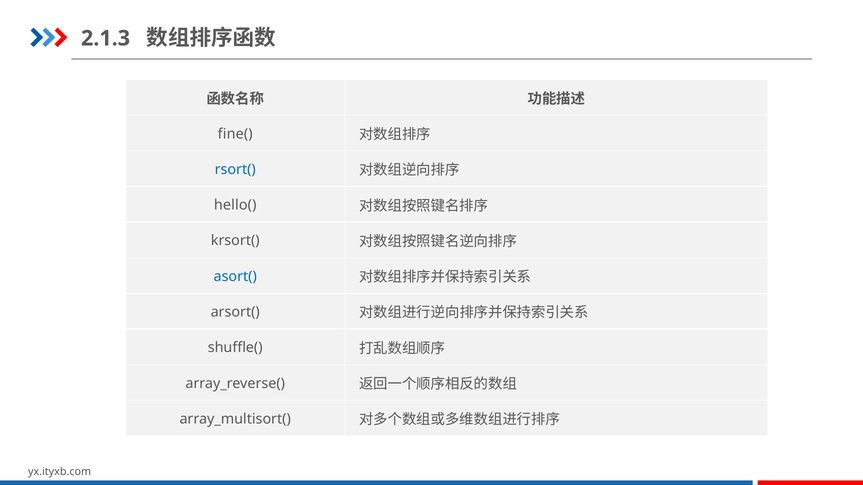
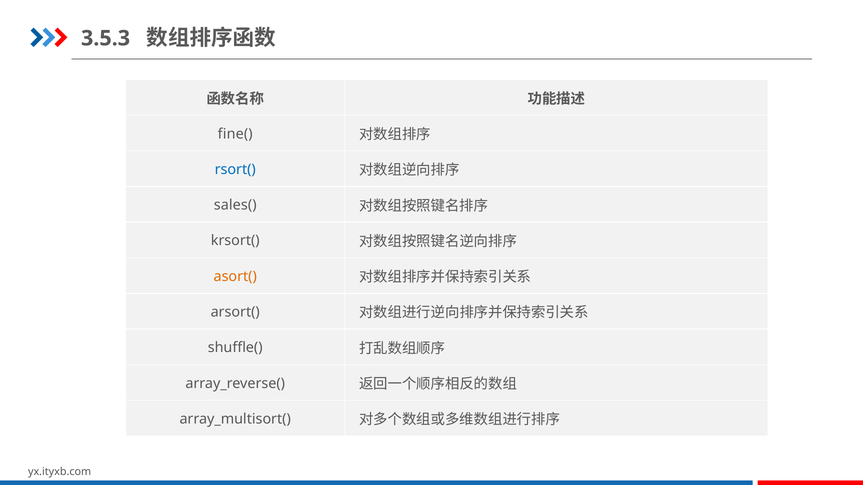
2.1.3: 2.1.3 -> 3.5.3 (106, 38)
hello(: hello( -> sales( (235, 205)
asort( colour: blue -> orange (235, 277)
